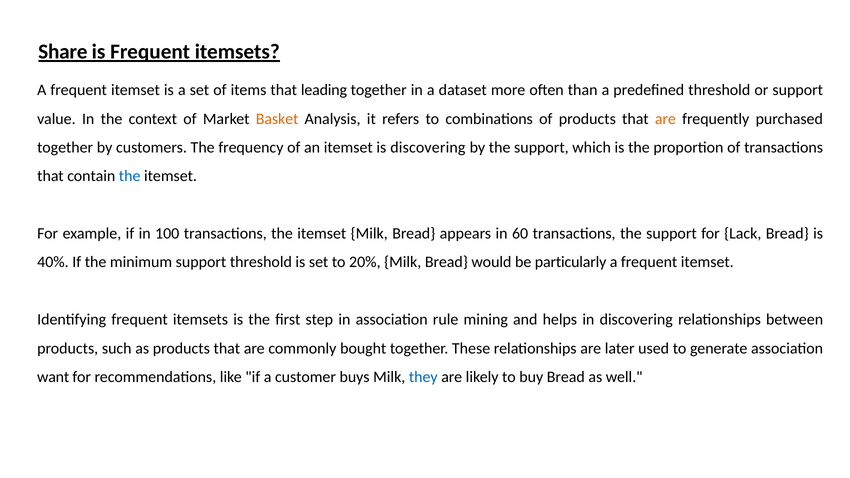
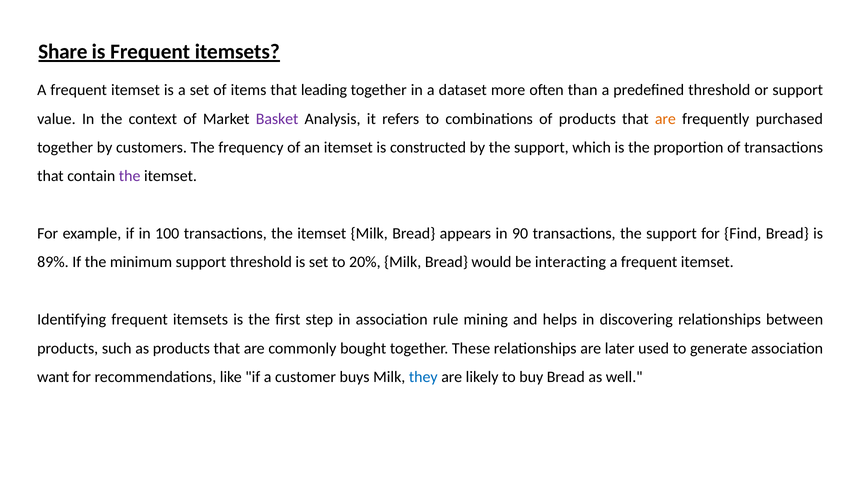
Basket colour: orange -> purple (277, 119)
is discovering: discovering -> constructed (428, 148)
the colour: blue -> purple (130, 176)
60: 60 -> 90 (520, 234)
Lack: Lack -> Find (743, 234)
40%: 40% -> 89% (53, 262)
particularly: particularly -> interacting (570, 262)
